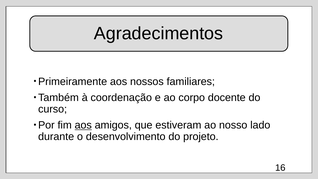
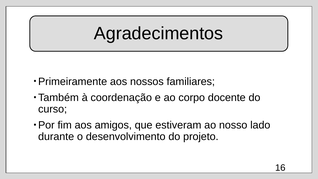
aos underline: present -> none (83, 125)
